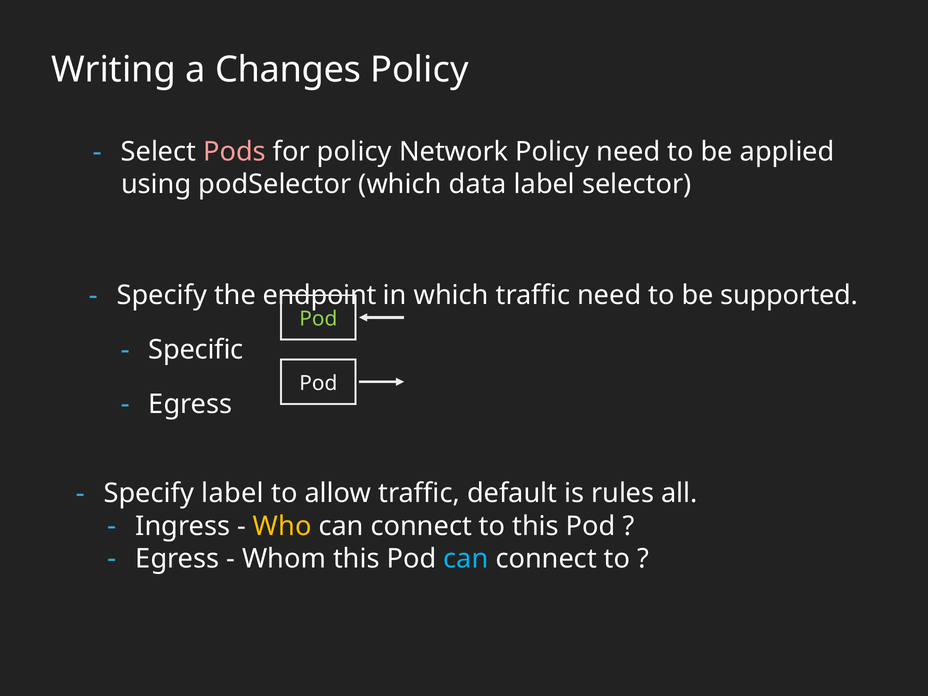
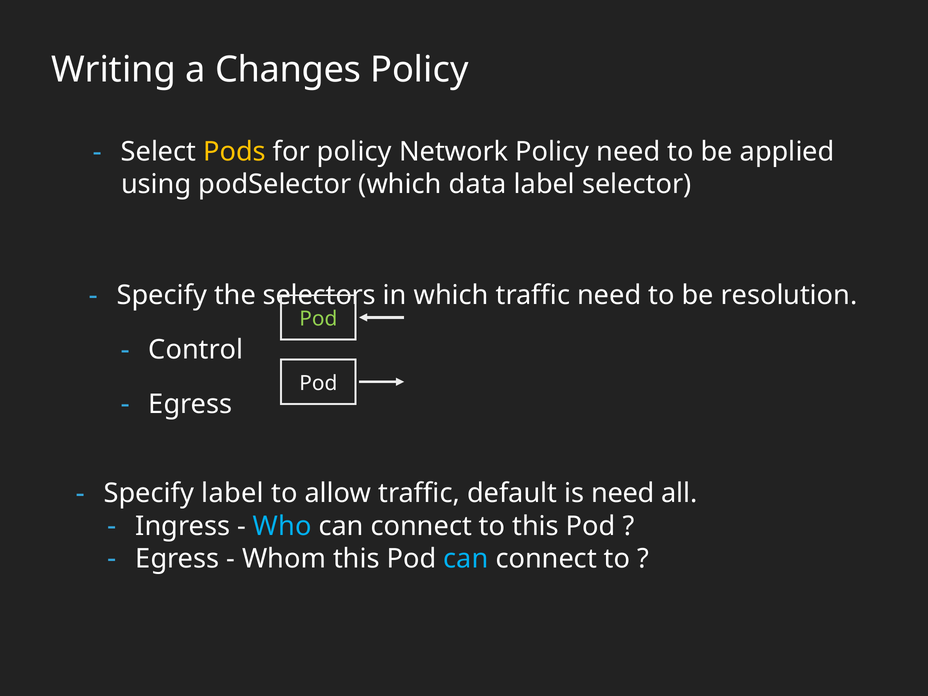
Pods colour: pink -> yellow (235, 152)
endpoint: endpoint -> selectors (319, 296)
supported: supported -> resolution (789, 296)
Specific: Specific -> Control (196, 350)
is rules: rules -> need (623, 494)
Who colour: yellow -> light blue (282, 526)
